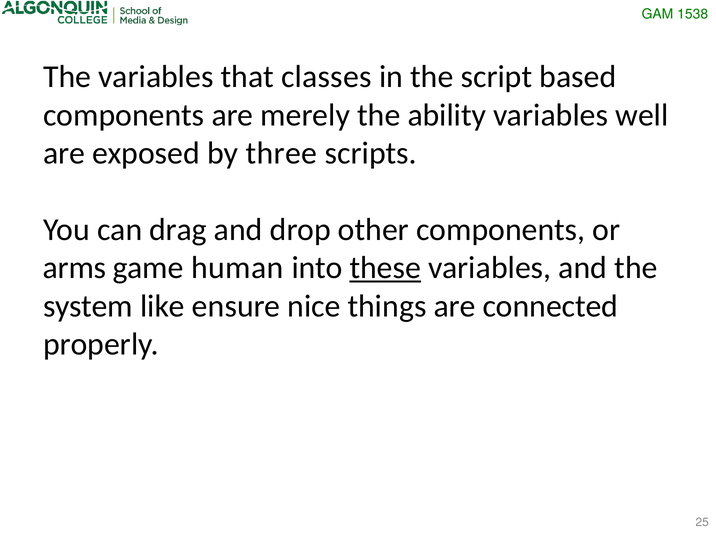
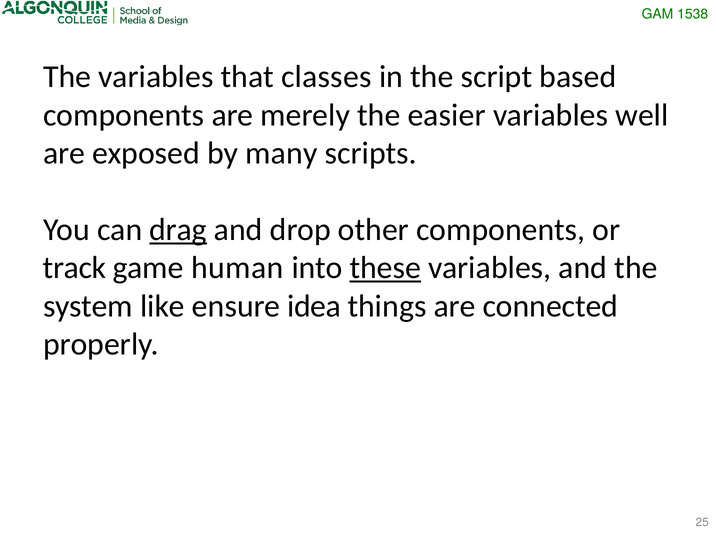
ability: ability -> easier (447, 115)
three: three -> many (281, 153)
drag underline: none -> present (178, 230)
arms: arms -> track (75, 268)
nice: nice -> idea (314, 306)
